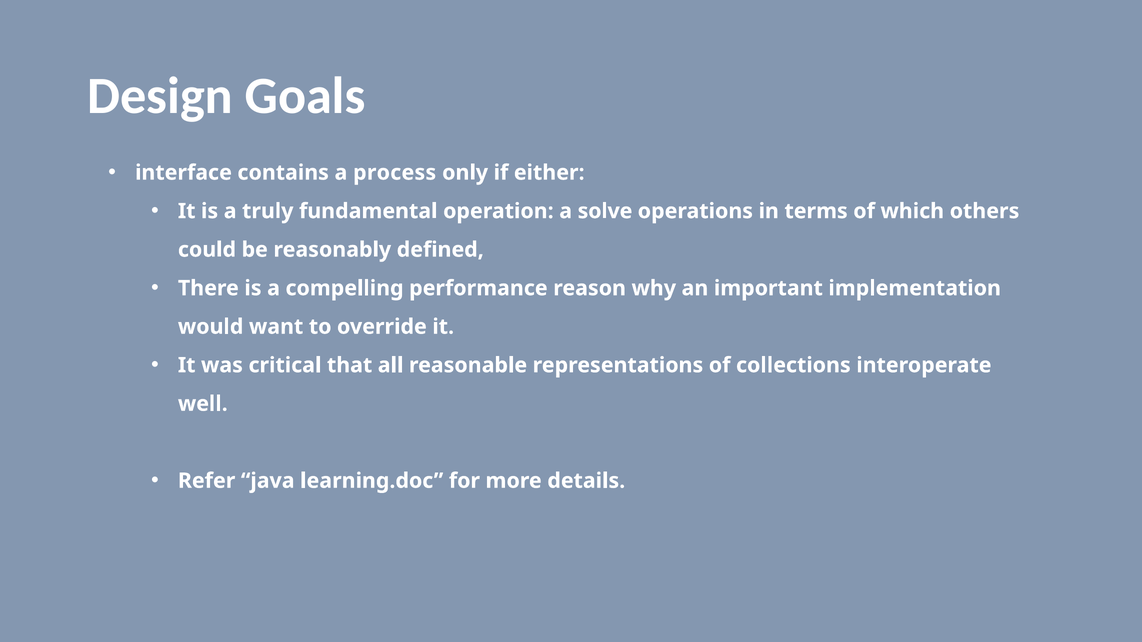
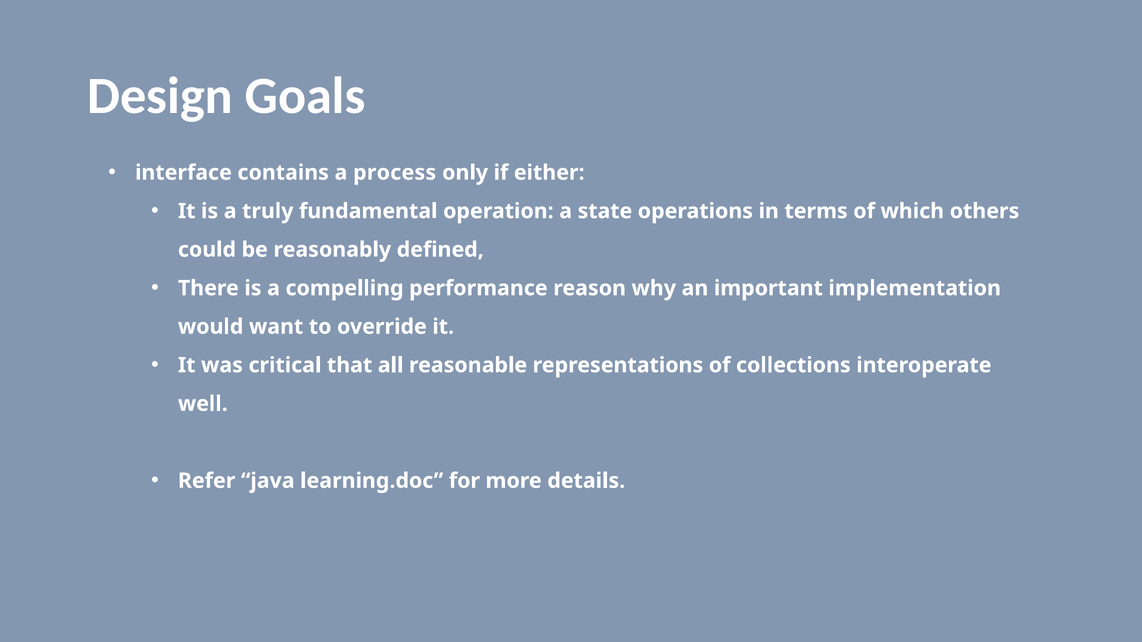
solve: solve -> state (605, 211)
